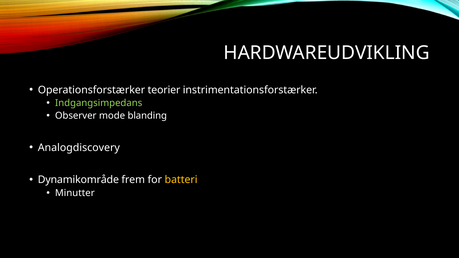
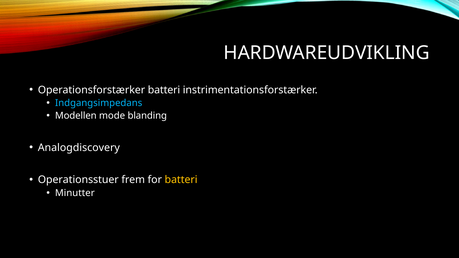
Operationsforstærker teorier: teorier -> batteri (164, 90)
Indgangsimpedans colour: light green -> light blue (99, 103)
Observer: Observer -> Modellen (76, 116)
Dynamikområde: Dynamikområde -> Operationsstuer (78, 180)
